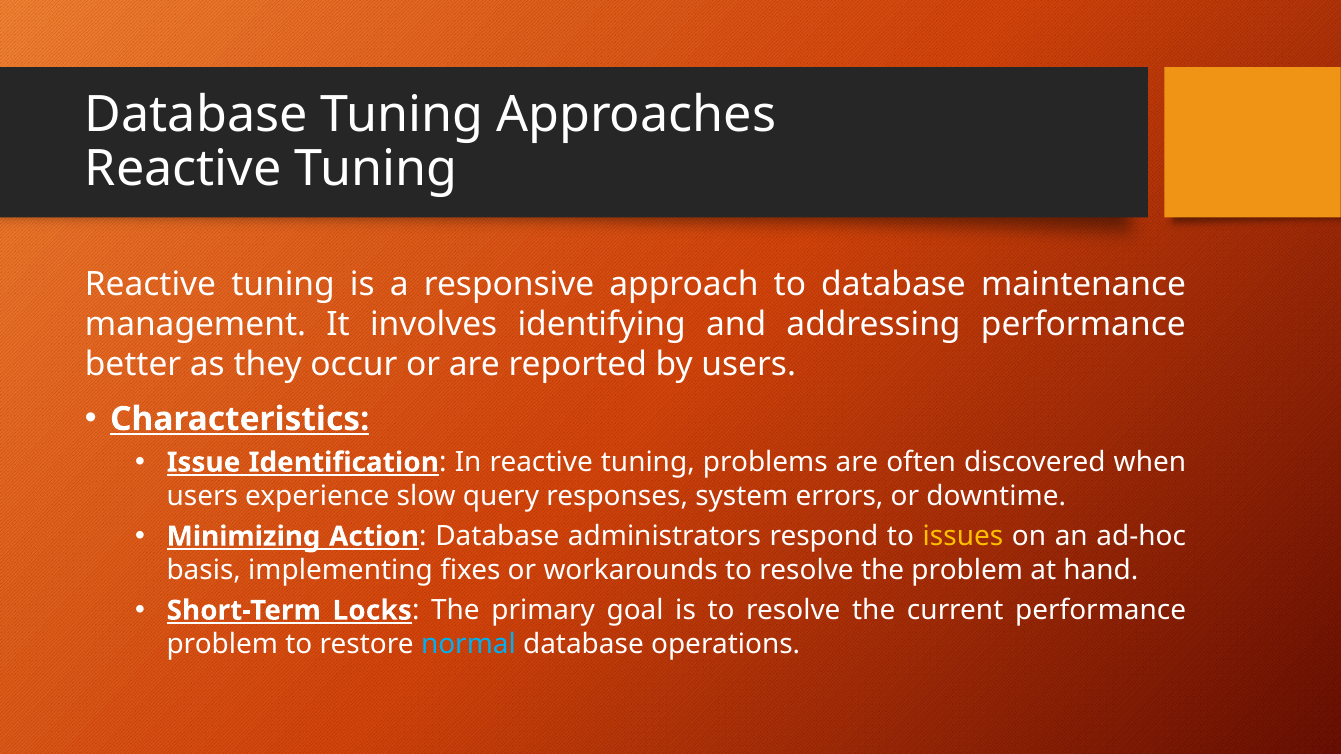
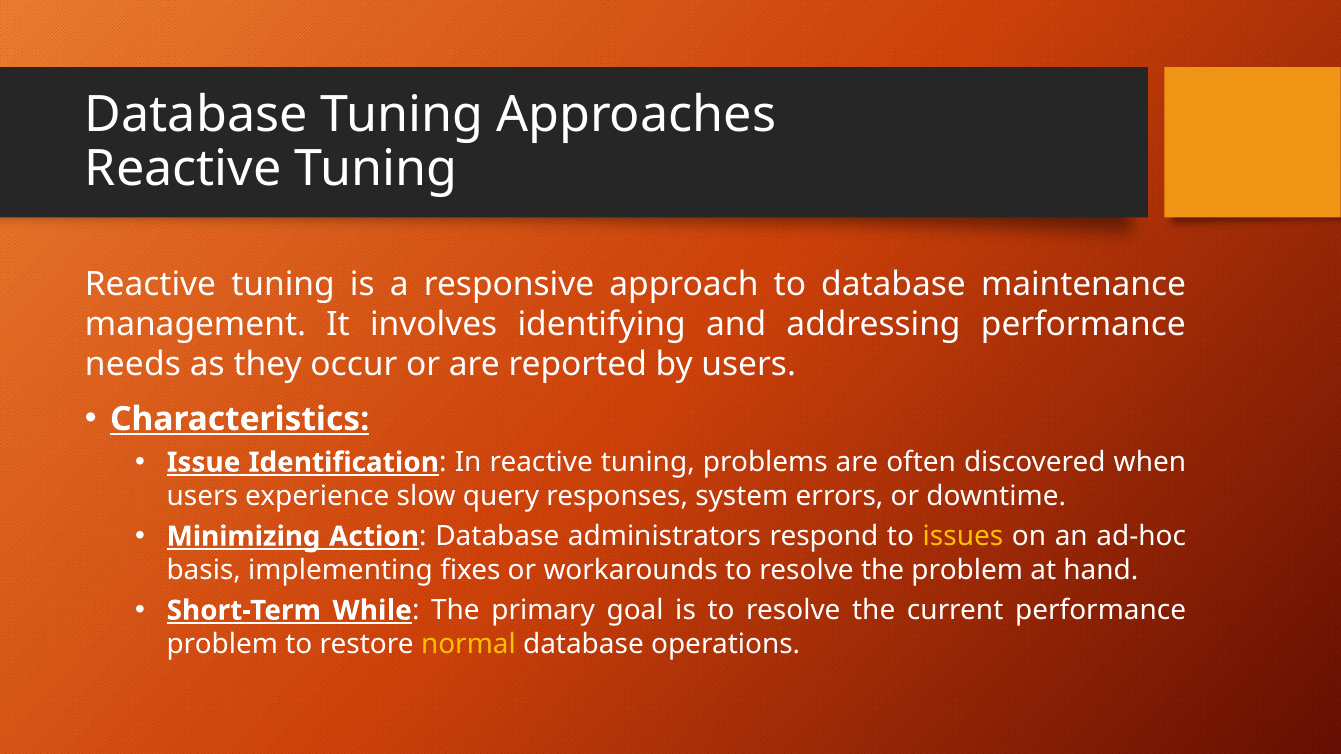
better: better -> needs (133, 365)
Locks: Locks -> While (372, 611)
normal colour: light blue -> yellow (468, 644)
